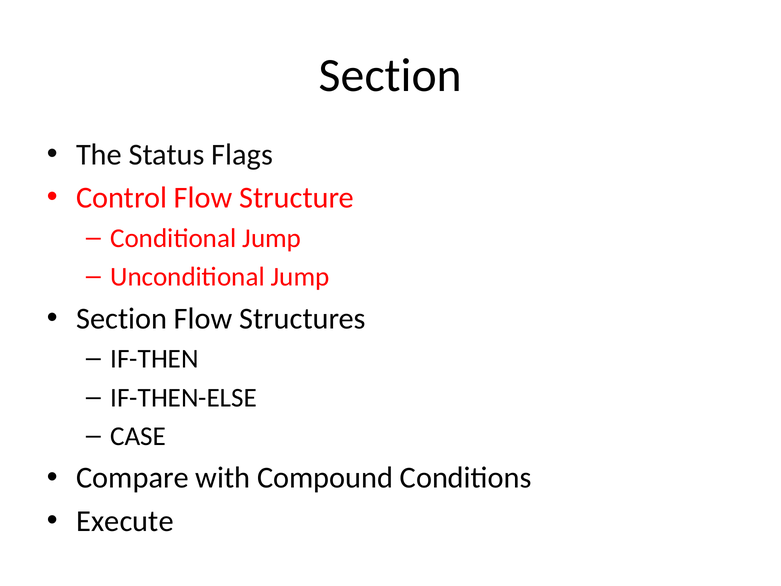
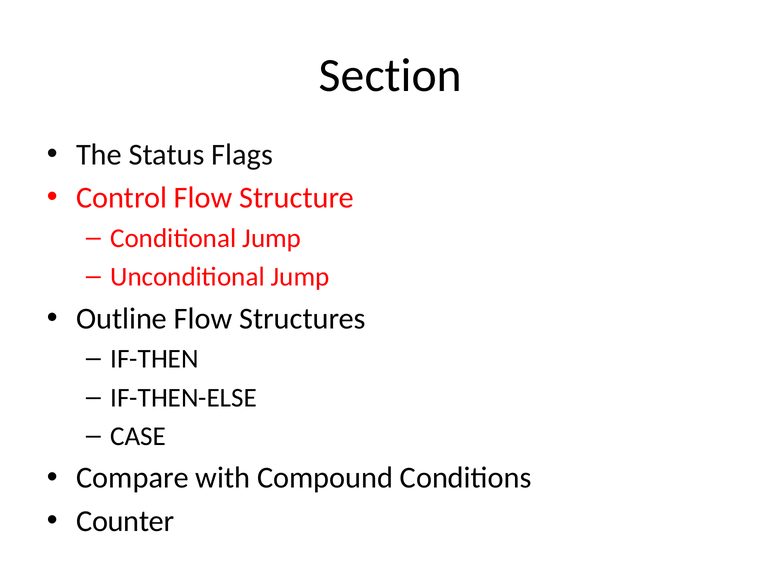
Section: Section -> Outline (122, 318)
Execute: Execute -> Counter (125, 521)
